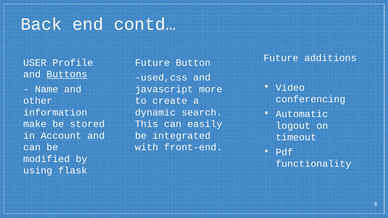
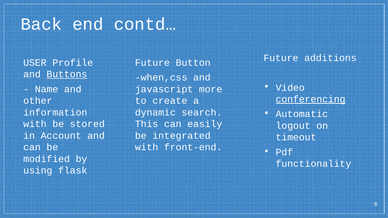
used,css: used,css -> when,css (161, 78)
conferencing underline: none -> present (311, 99)
make: make -> with (35, 124)
